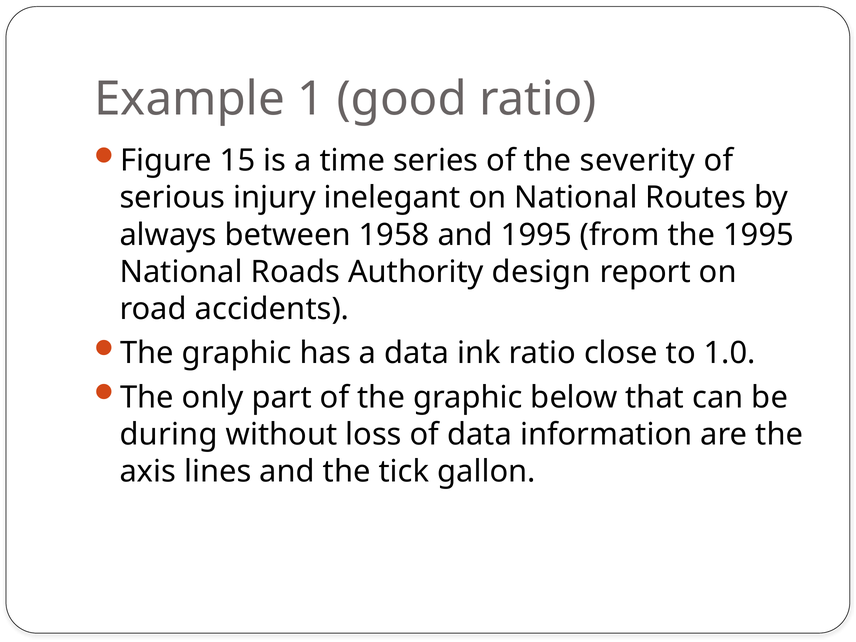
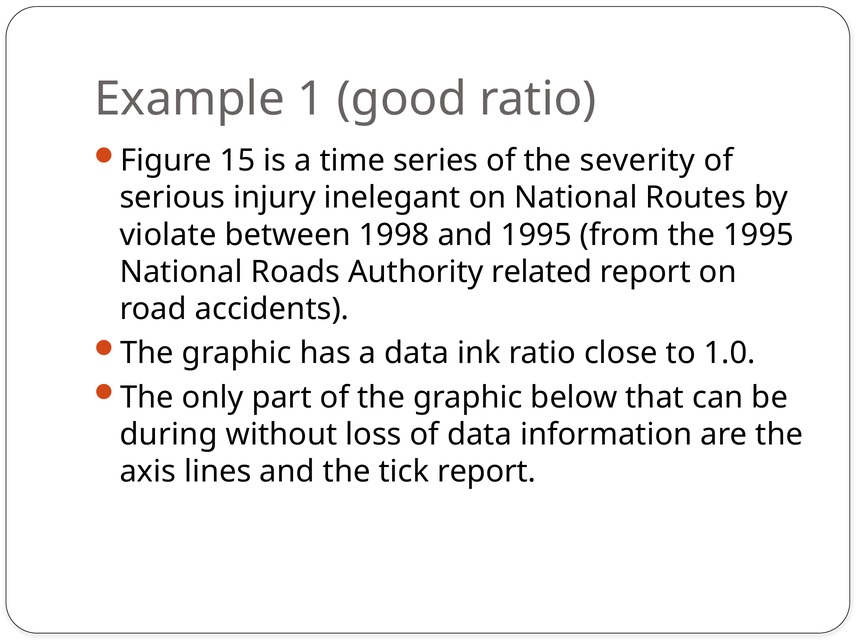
always: always -> violate (168, 235)
1958: 1958 -> 1998 (394, 235)
design: design -> related (542, 272)
tick gallon: gallon -> report (487, 472)
